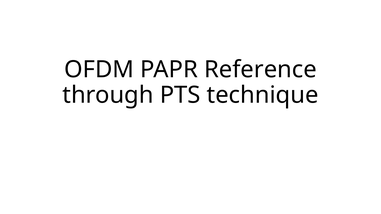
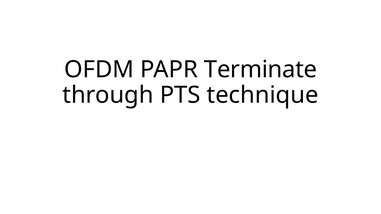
Reference: Reference -> Terminate (261, 70)
